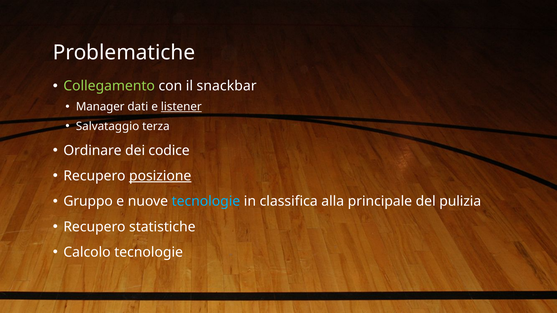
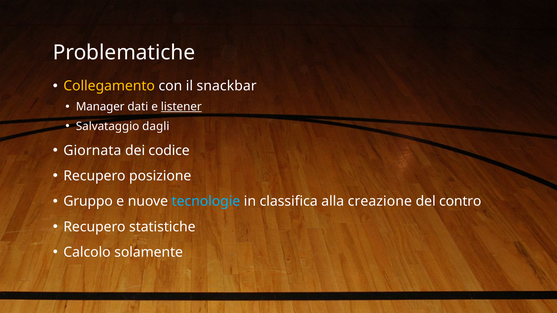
Collegamento colour: light green -> yellow (109, 86)
terza: terza -> dagli (156, 126)
Ordinare: Ordinare -> Giornata (92, 151)
posizione underline: present -> none (160, 176)
principale: principale -> creazione (380, 202)
pulizia: pulizia -> contro (460, 202)
Calcolo tecnologie: tecnologie -> solamente (149, 252)
